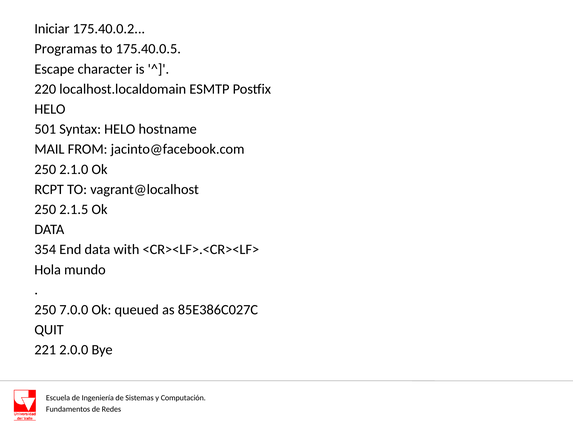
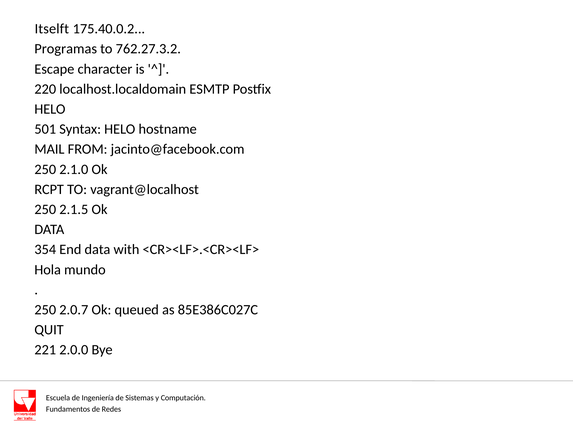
Iniciar: Iniciar -> Itselft (52, 29)
175.40.0.5: 175.40.0.5 -> 762.27.3.2 (148, 49)
7.0.0: 7.0.0 -> 2.0.7 (74, 310)
